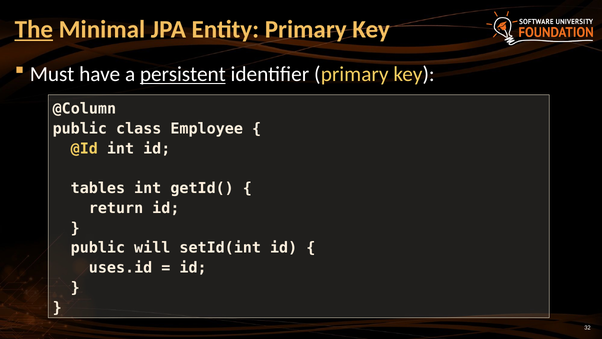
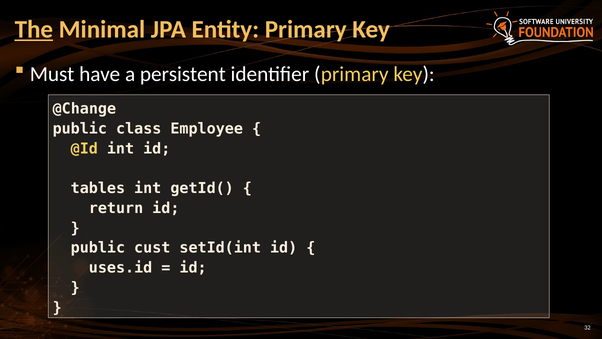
persistent underline: present -> none (183, 74)
@Column: @Column -> @Change (84, 109)
will: will -> cust (152, 248)
